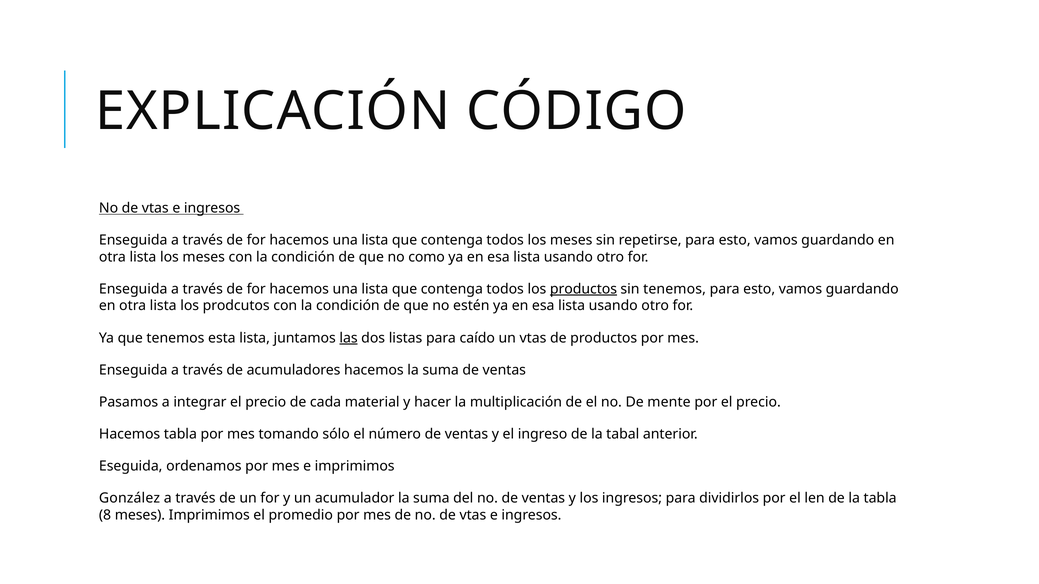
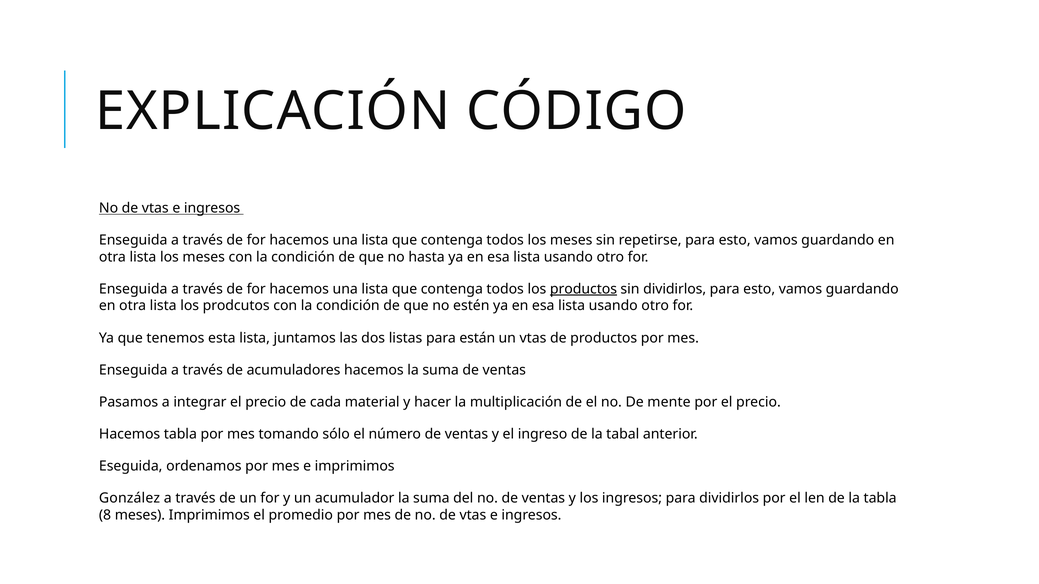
como: como -> hasta (427, 257)
sin tenemos: tenemos -> dividirlos (675, 289)
las underline: present -> none (349, 338)
caído: caído -> están (477, 338)
